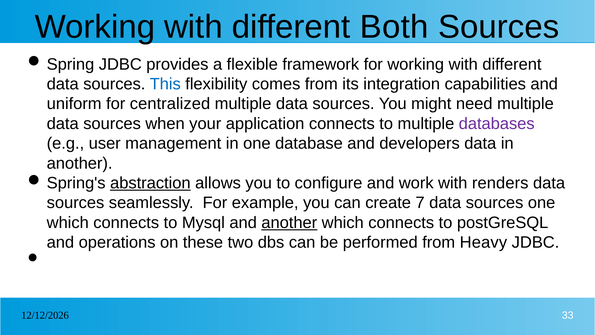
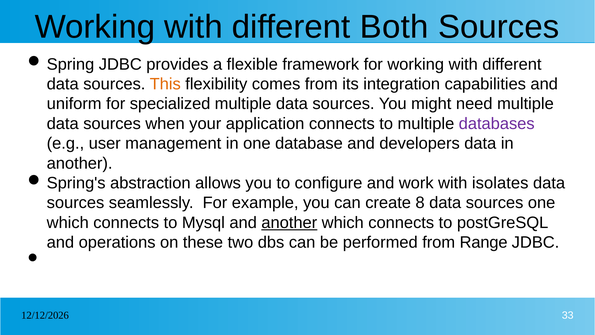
This colour: blue -> orange (165, 84)
centralized: centralized -> specialized (170, 104)
abstraction underline: present -> none (150, 183)
renders: renders -> isolates (500, 183)
7: 7 -> 8 (420, 203)
Heavy: Heavy -> Range (484, 242)
